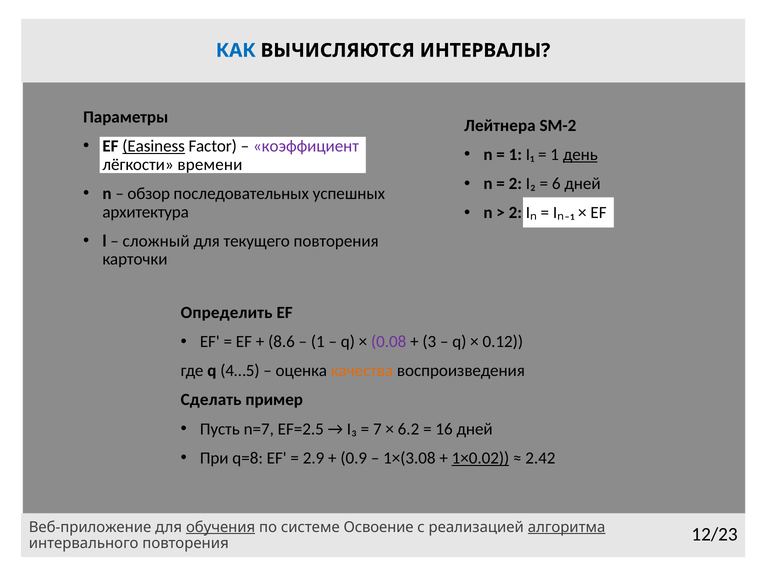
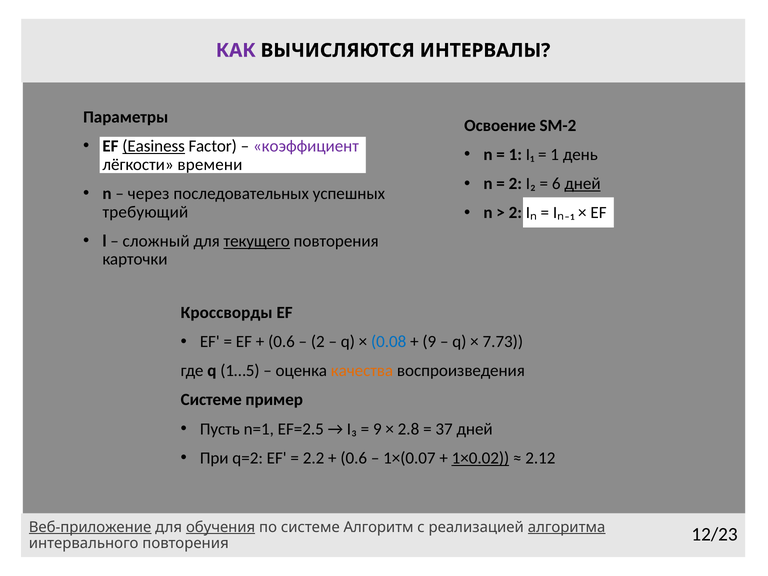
КАК colour: blue -> purple (236, 50)
Лейтнера: Лейтнера -> Освоение (500, 126)
день underline: present -> none (580, 155)
дней underline: none -> present (582, 184)
обзор: обзор -> через (149, 194)
архитектура: архитектура -> требующий (145, 212)
текущего underline: none -> present (257, 241)
Определить: Определить -> Кроссворды (227, 313)
8.6: 8.6 -> 0.6 (281, 342)
1: 1 -> 2 (318, 342)
0.08 colour: purple -> blue (389, 342)
3: 3 -> 9 (429, 342)
0.12: 0.12 -> 7.73 (503, 342)
4…5: 4…5 -> 1…5 (240, 371)
Сделать: Сделать -> Системе (211, 400)
n=7: n=7 -> n=1 (259, 429)
7: 7 -> 9 (377, 429)
6.2: 6.2 -> 2.8 (408, 429)
16: 16 -> 37 (444, 429)
q=8: q=8 -> q=2 (248, 458)
2.9: 2.9 -> 2.2 (314, 458)
0.9: 0.9 -> 0.6 (354, 458)
1×(3.08: 1×(3.08 -> 1×(0.07 (409, 458)
2.42: 2.42 -> 2.12 (540, 458)
Веб-приложение underline: none -> present (90, 527)
Освоение: Освоение -> Алгоритм (379, 527)
